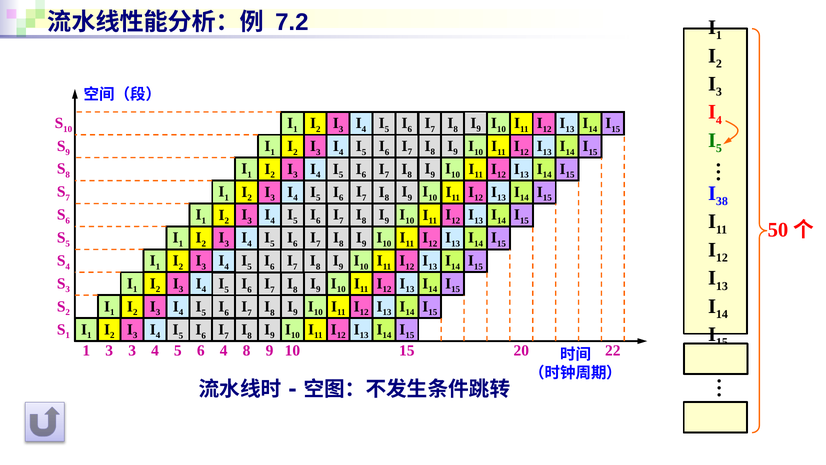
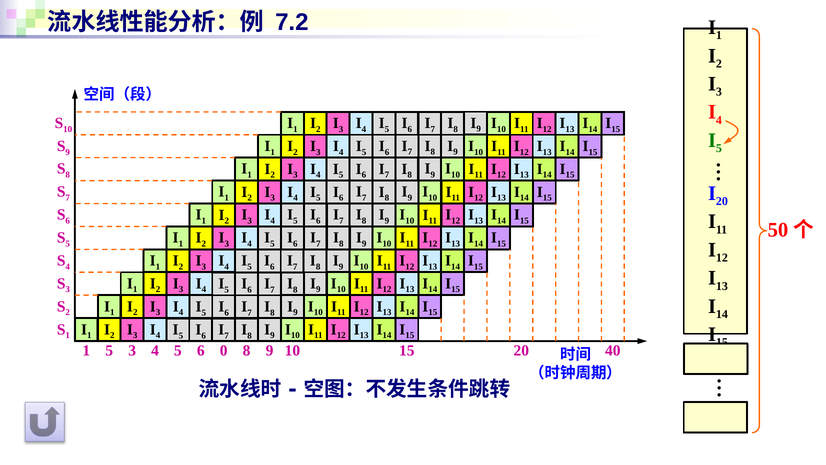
38: 38 -> 20 (722, 201)
1 3: 3 -> 5 (109, 350)
6 4: 4 -> 0 (224, 350)
22: 22 -> 40 (613, 350)
